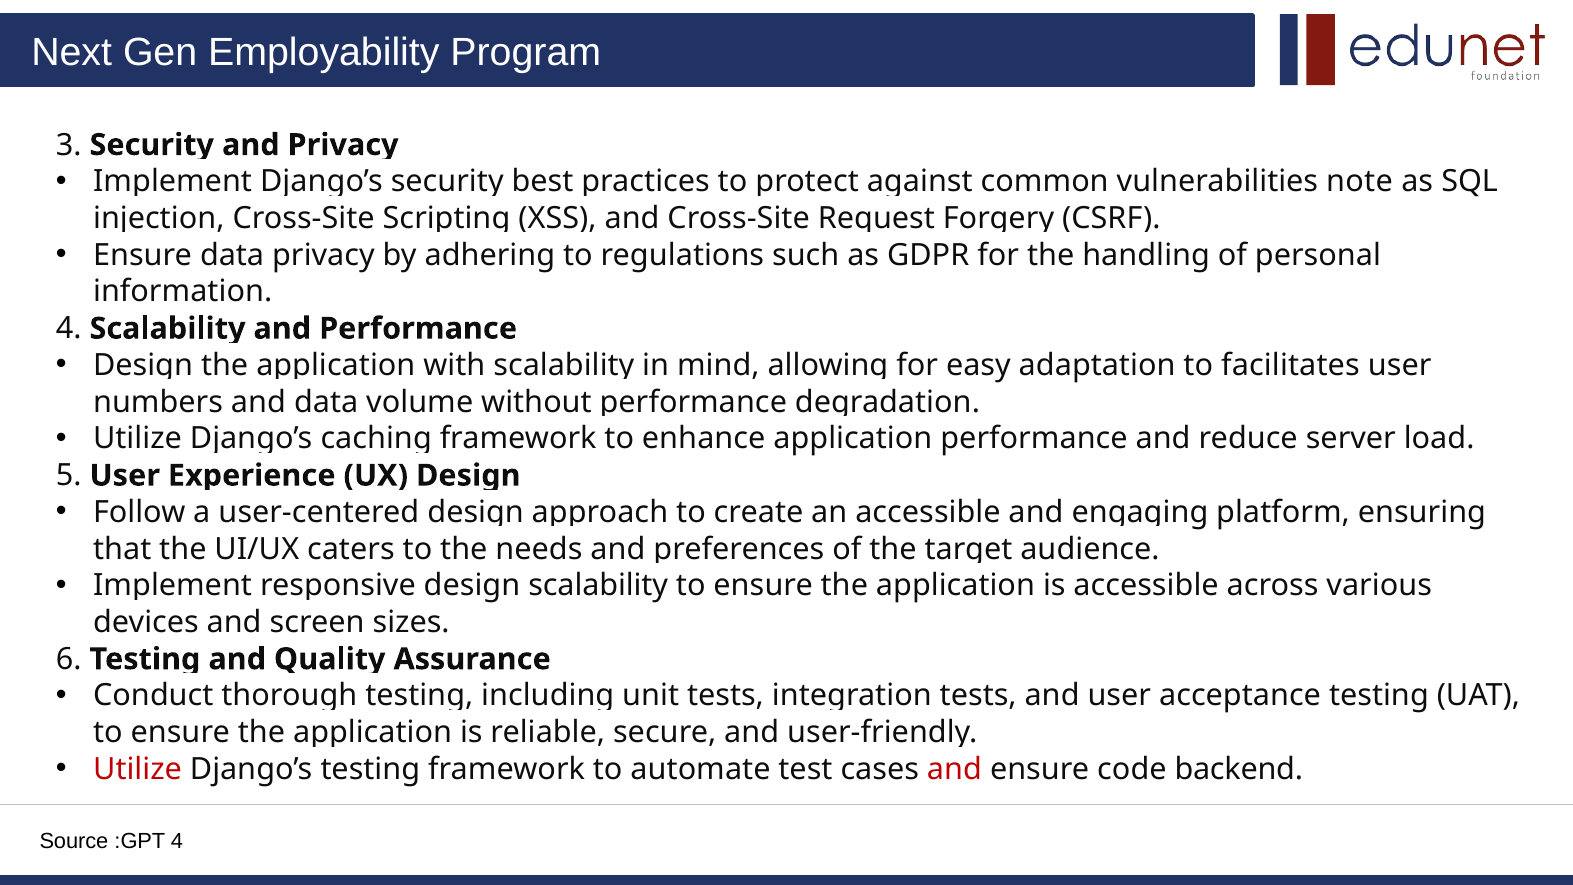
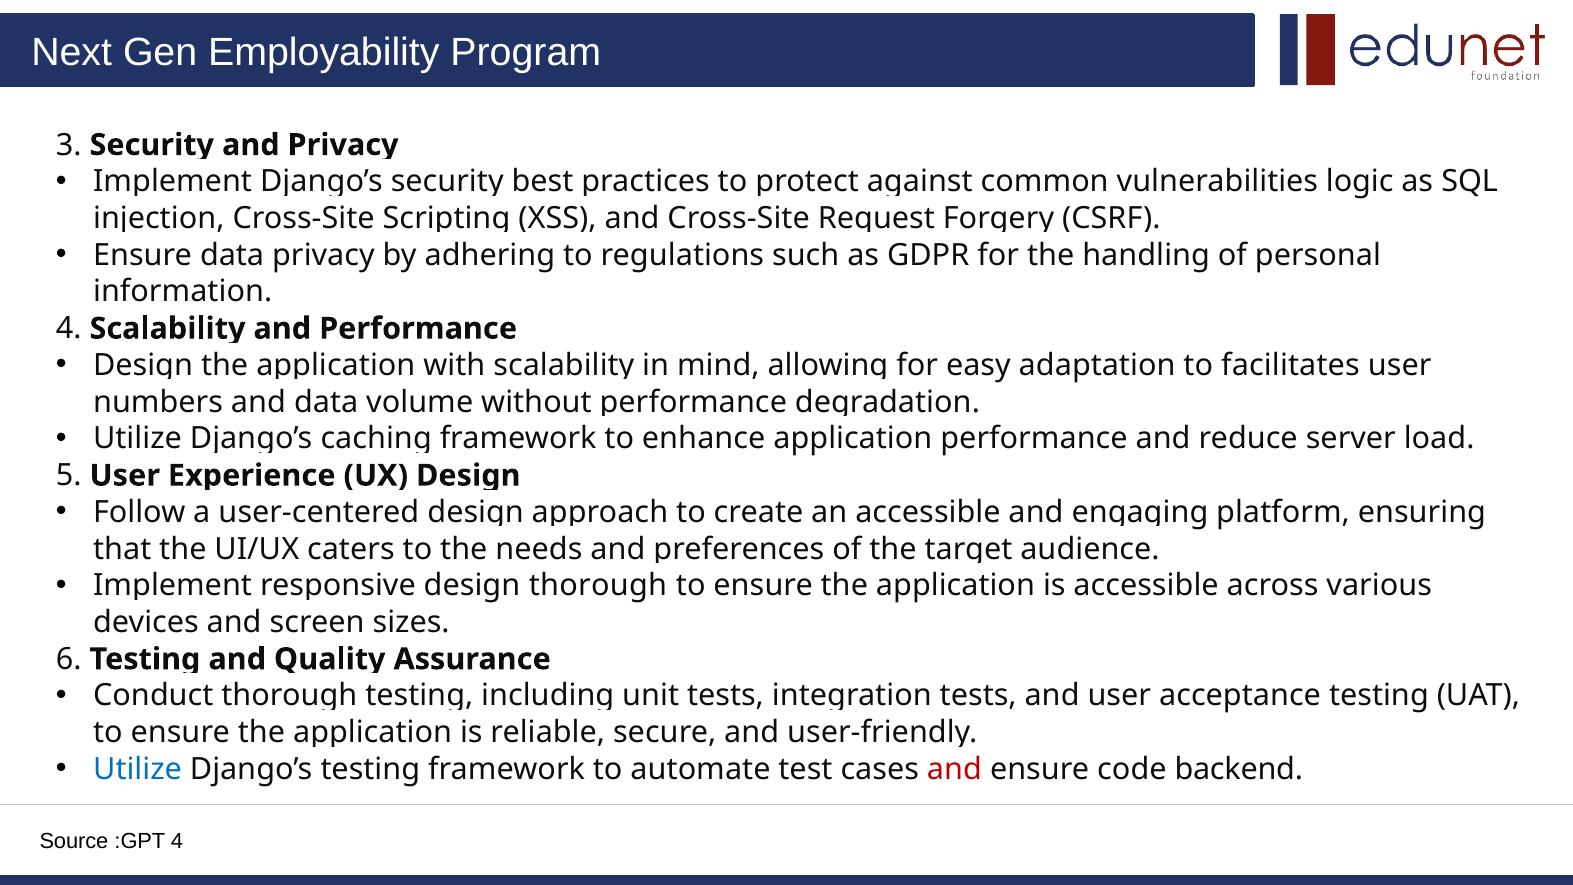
note: note -> logic (1360, 182)
design scalability: scalability -> thorough (598, 586)
Utilize colour: red -> blue (138, 769)
